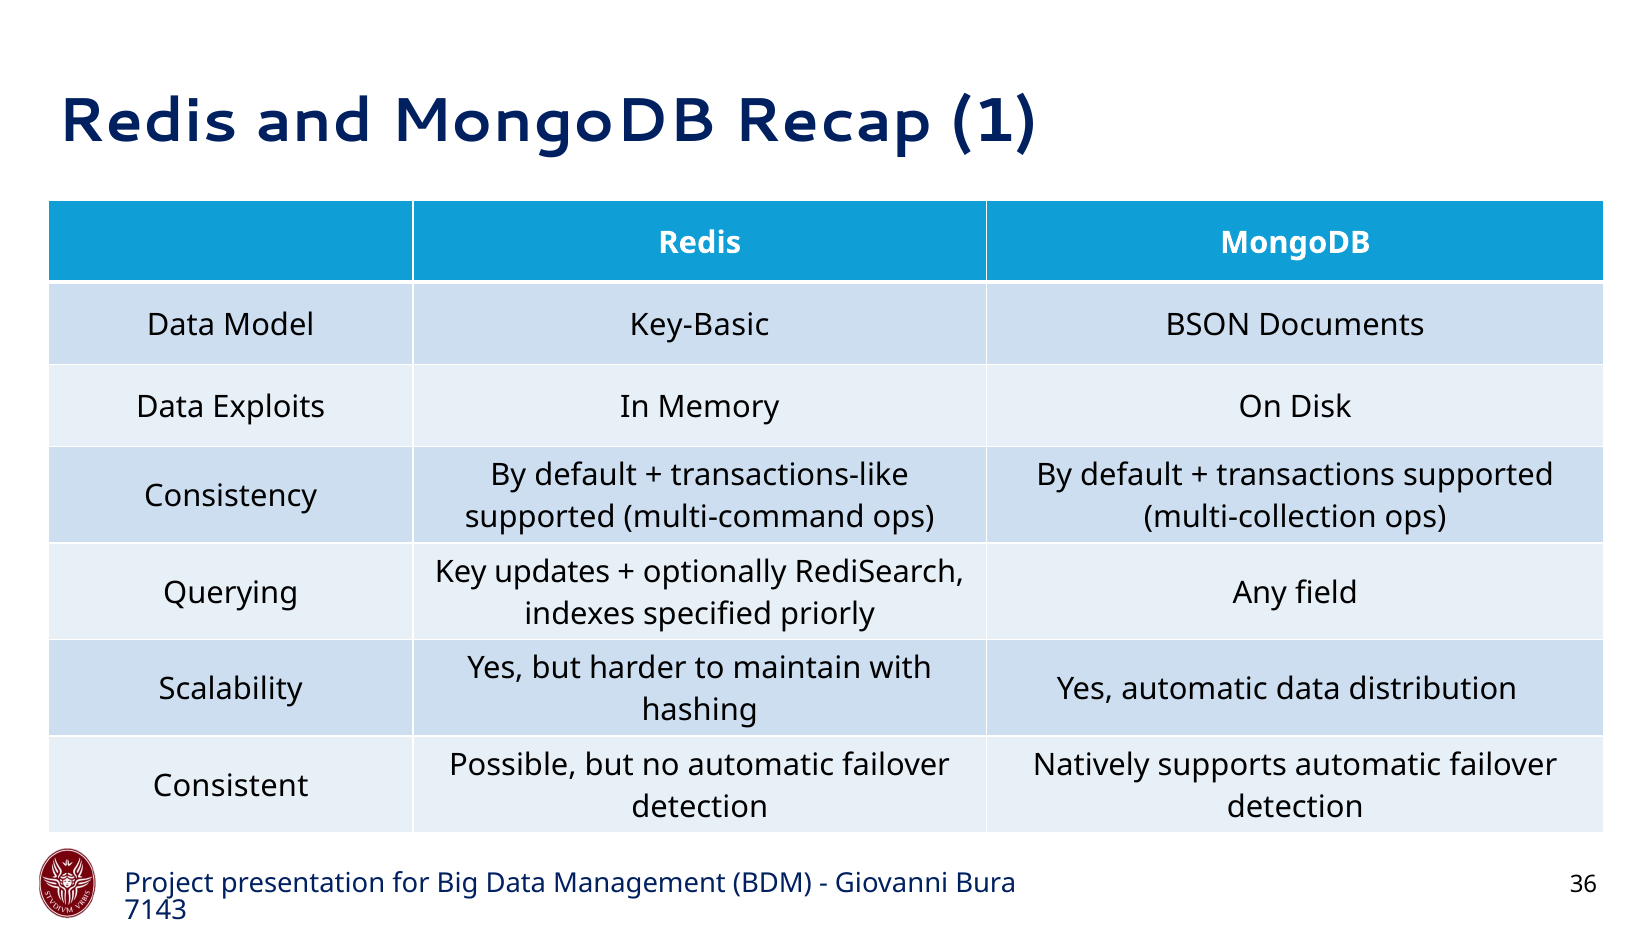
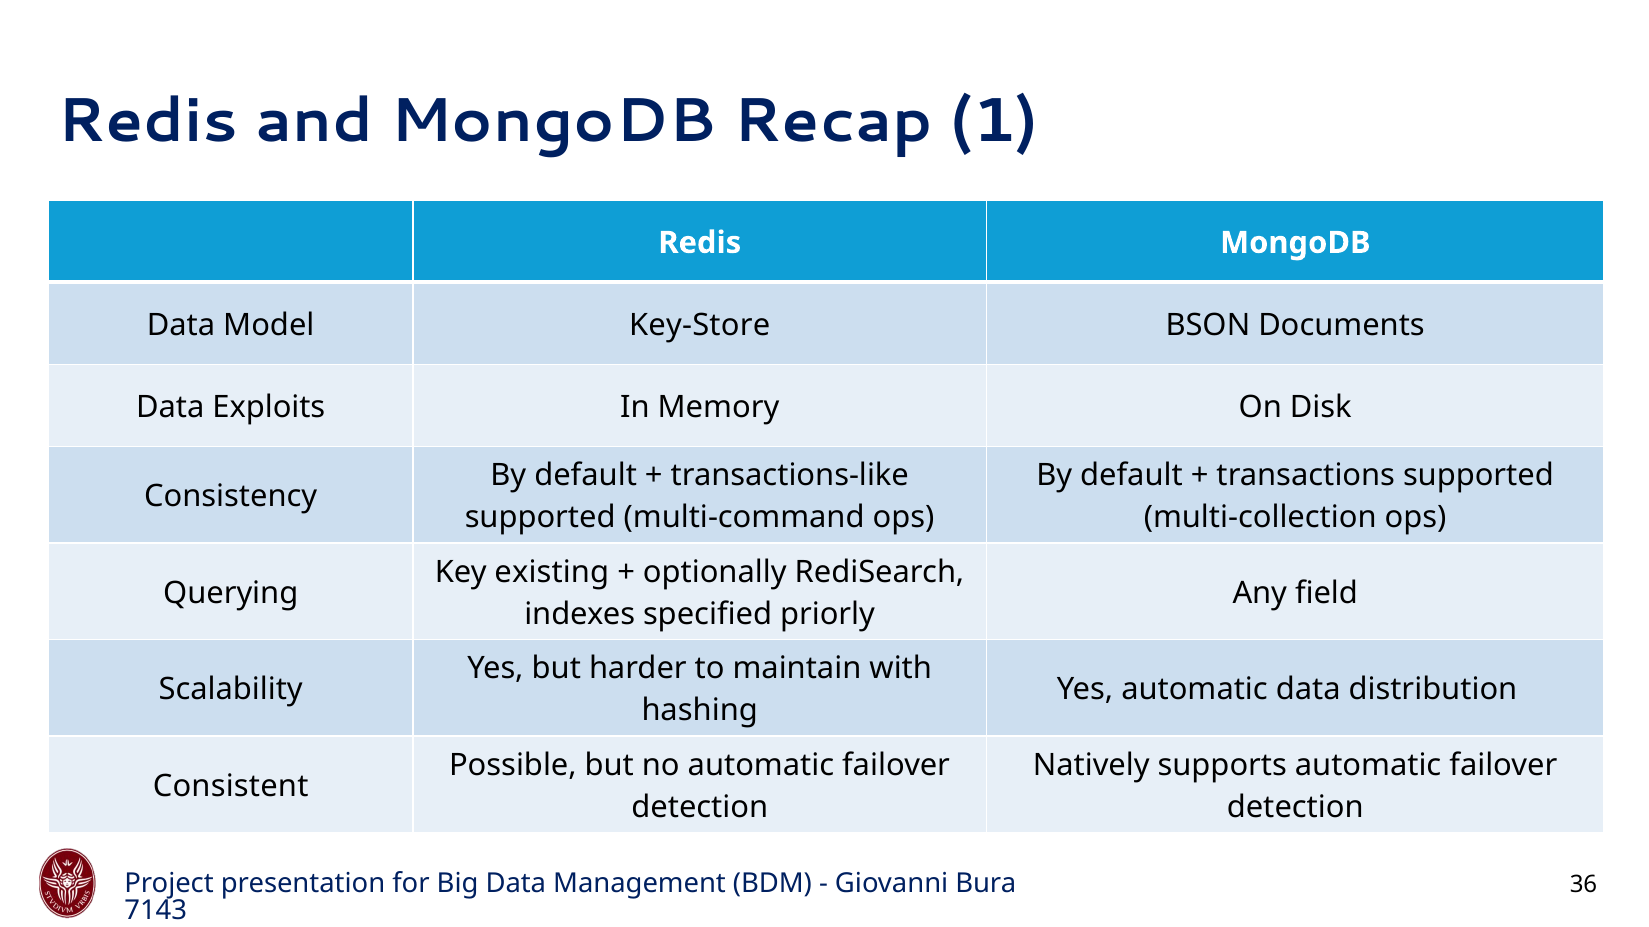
Key-Basic: Key-Basic -> Key-Store (700, 325)
updates: updates -> existing (552, 572)
